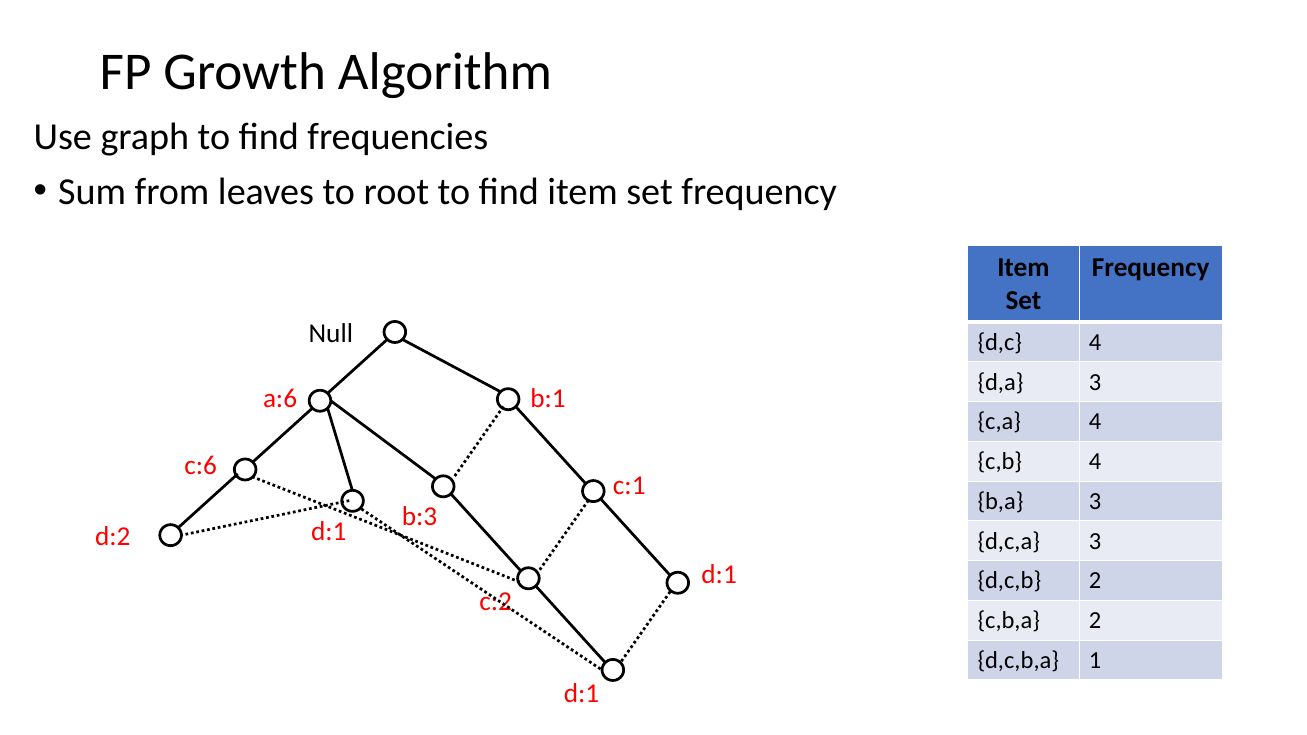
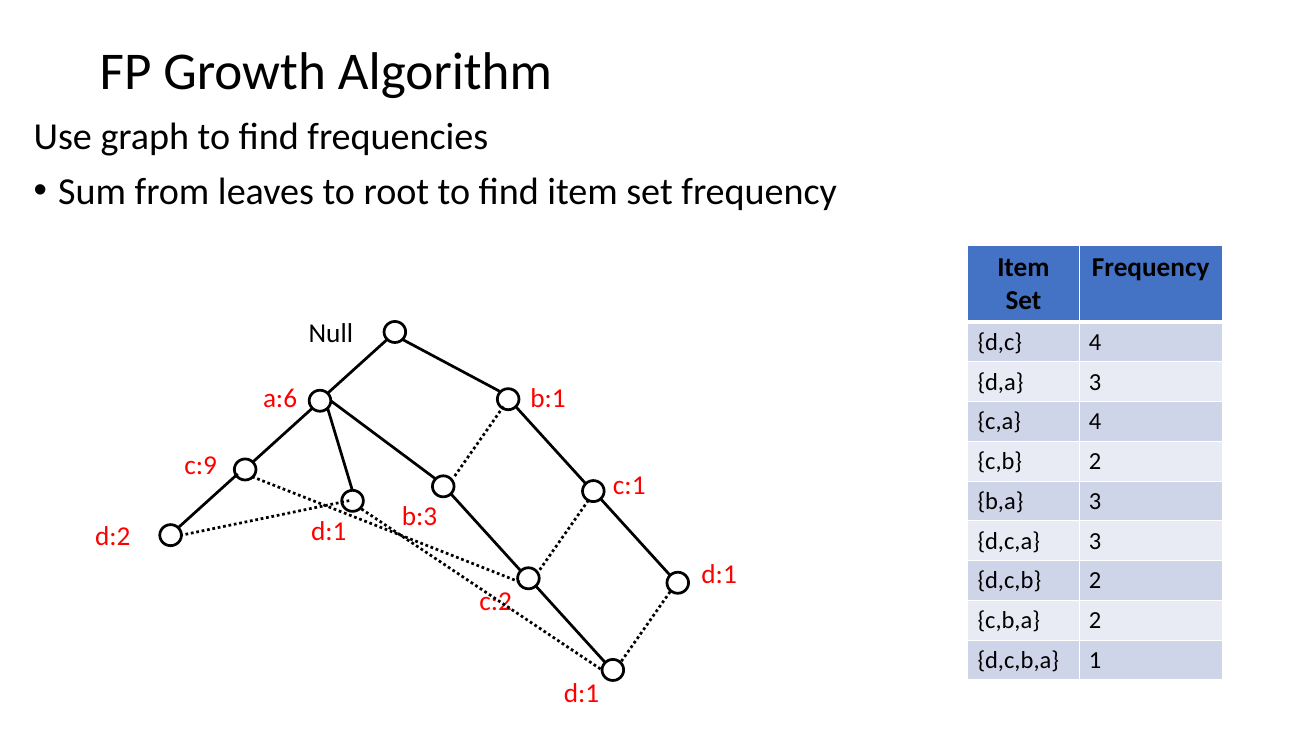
c,b 4: 4 -> 2 (1095, 462)
c:6: c:6 -> c:9 (201, 466)
